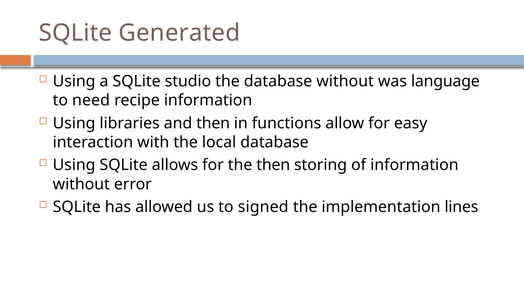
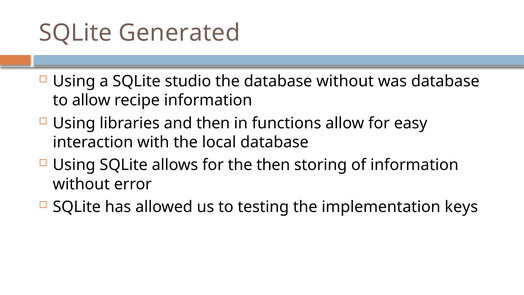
was language: language -> database (445, 81)
to need: need -> allow (91, 100)
signed: signed -> testing (263, 207)
lines: lines -> keys (461, 207)
